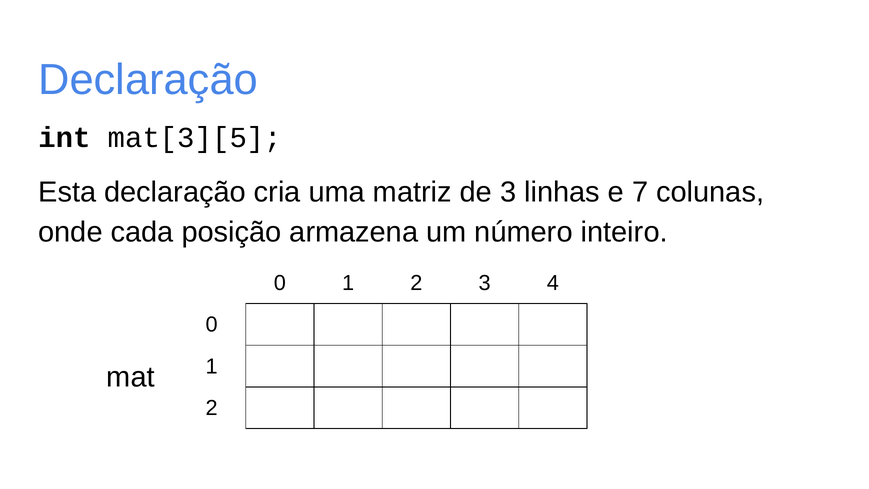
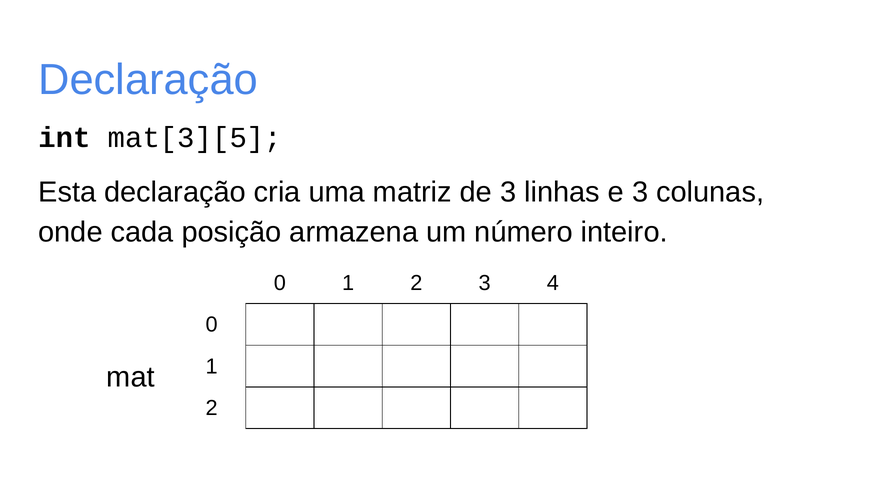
e 7: 7 -> 3 (640, 192)
